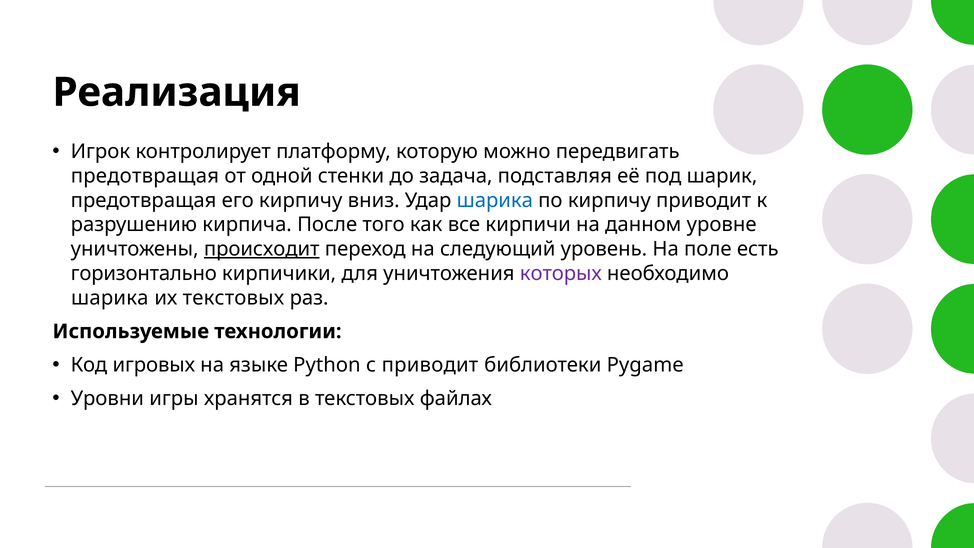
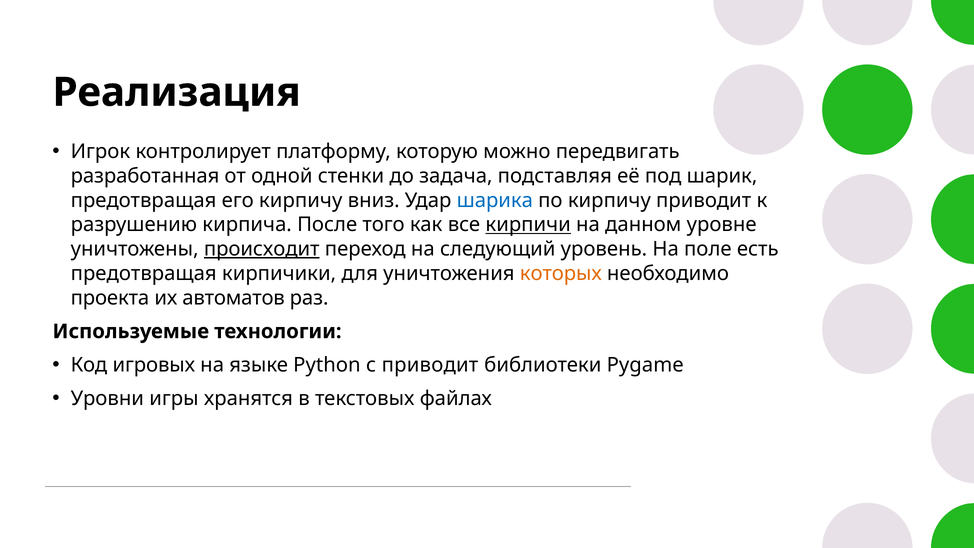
предотвращая: предотвращая -> разработанная (145, 176)
кирпичи underline: none -> present (528, 225)
горизонтально: горизонтально -> предотвращая (144, 273)
которых colour: purple -> orange (561, 273)
шарика: шарика -> проекта (110, 298)
их текстовых: текстовых -> автоматов (234, 298)
